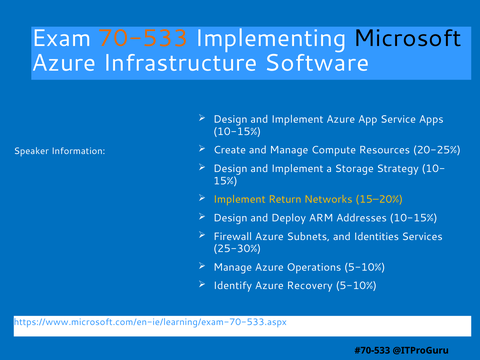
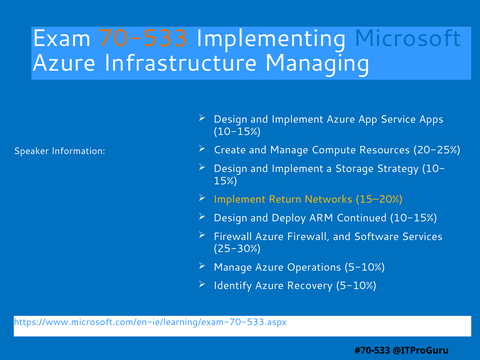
Microsoft colour: black -> blue (407, 38)
Software: Software -> Managing (317, 63)
Addresses: Addresses -> Continued (361, 218)
Azure Subnets: Subnets -> Firewall (308, 237)
Identities: Identities -> Software (376, 237)
